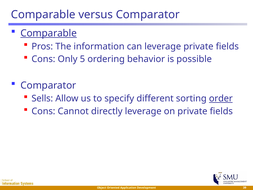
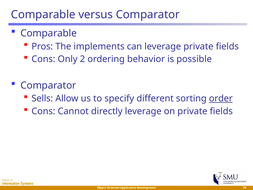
Comparable underline: present -> none (49, 33)
information: information -> implements (99, 46)
5: 5 -> 2 (82, 59)
